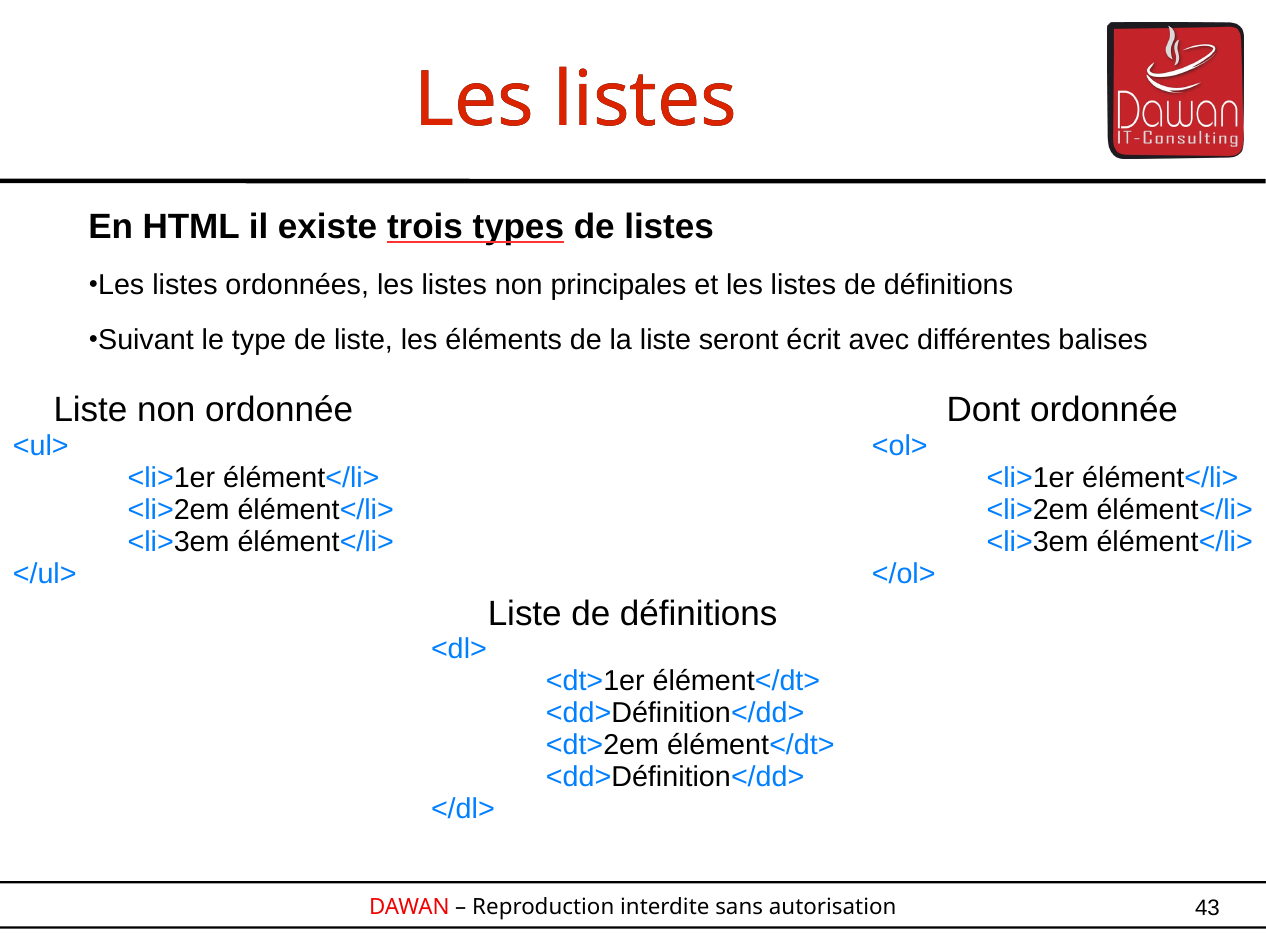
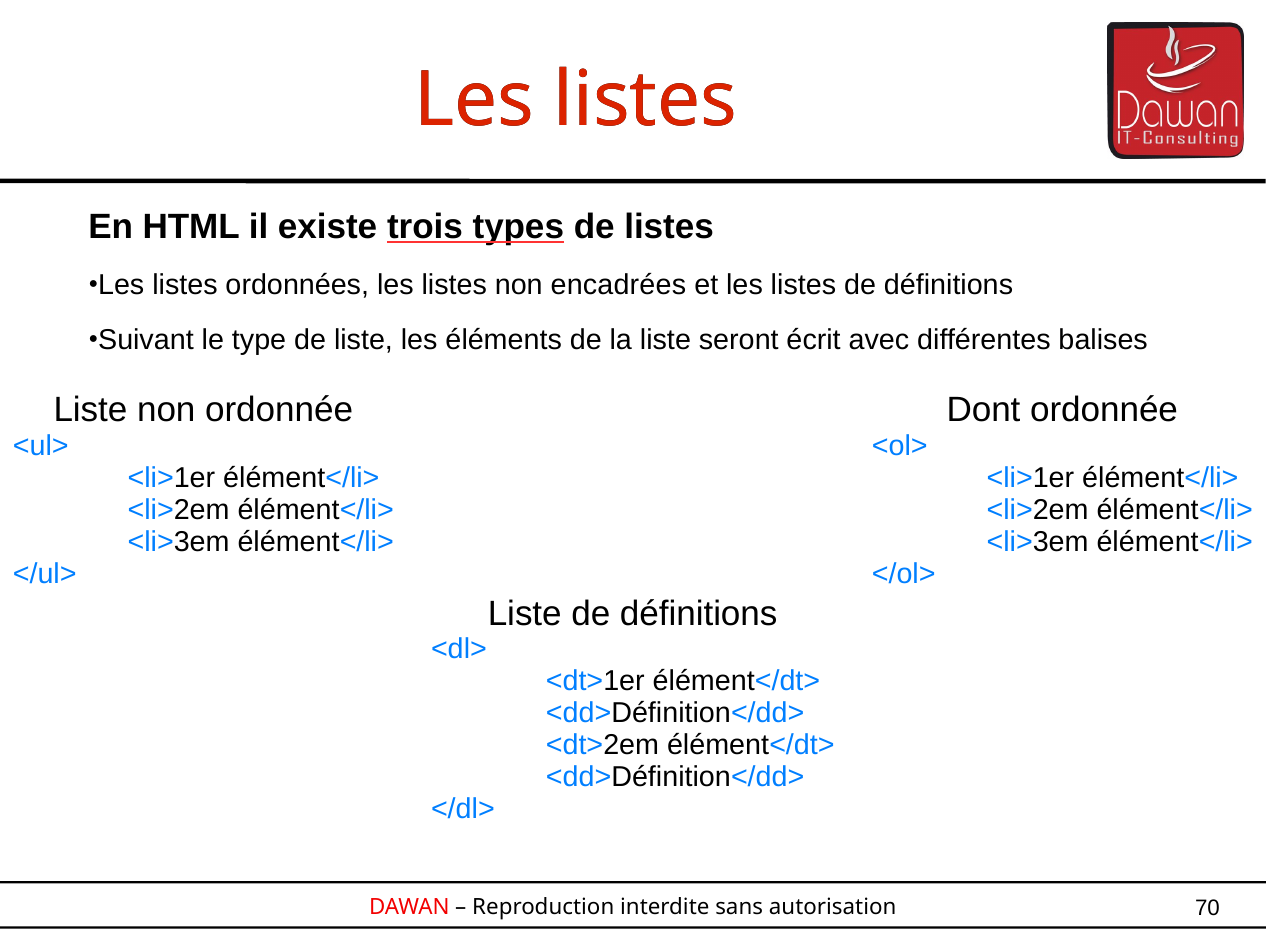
principales: principales -> encadrées (618, 285)
43: 43 -> 70 (1207, 908)
